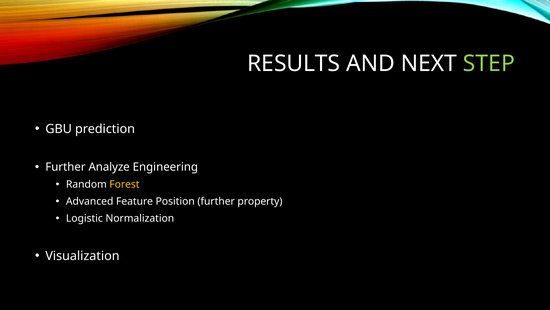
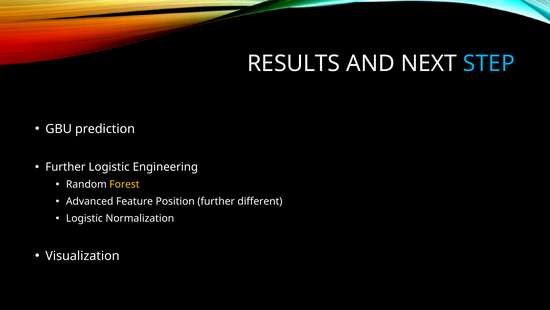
STEP colour: light green -> light blue (489, 63)
Further Analyze: Analyze -> Logistic (109, 167)
property: property -> different (260, 201)
